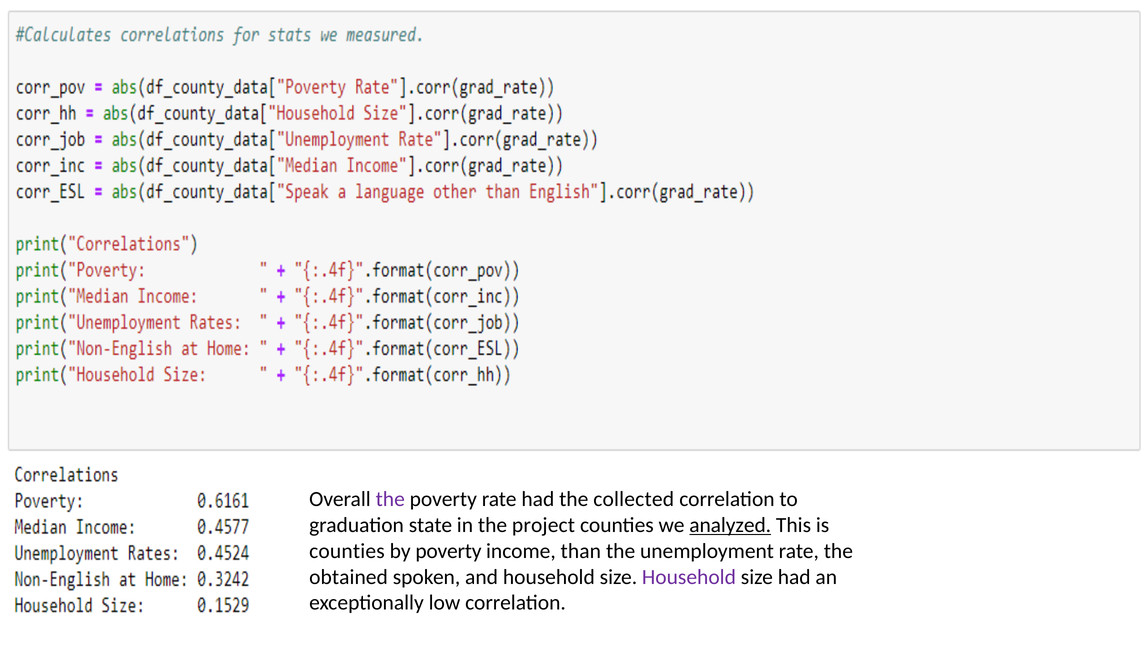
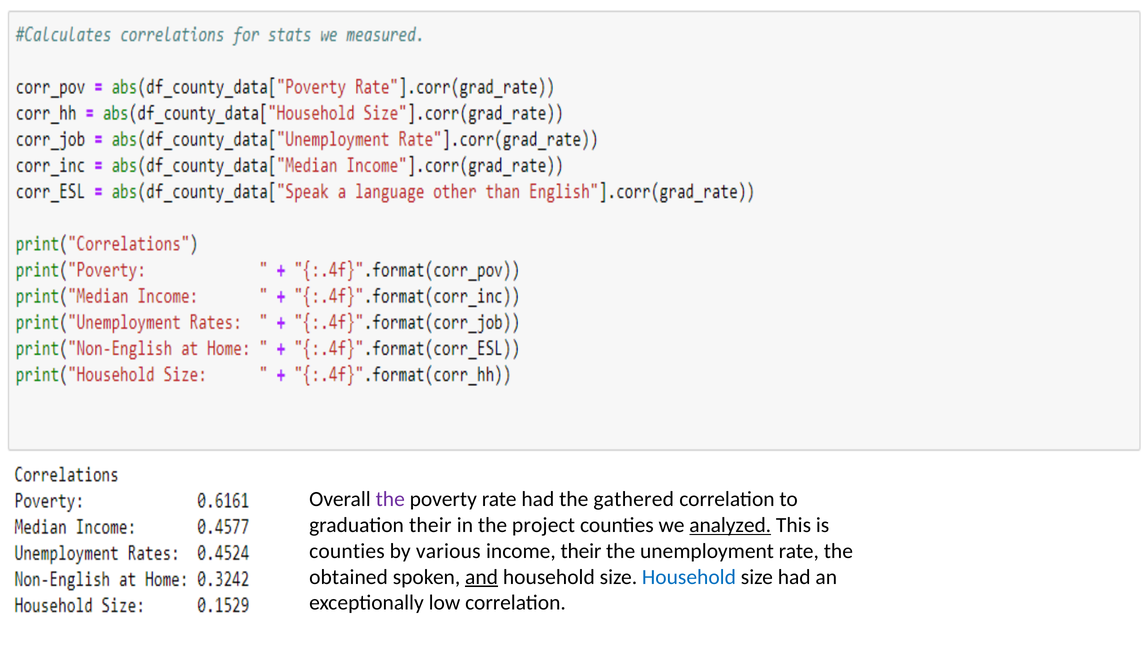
collected: collected -> gathered (634, 499)
graduation state: state -> their (430, 525)
by poverty: poverty -> various (448, 551)
income than: than -> their (581, 551)
and underline: none -> present (482, 577)
Household colour: purple -> blue (689, 577)
